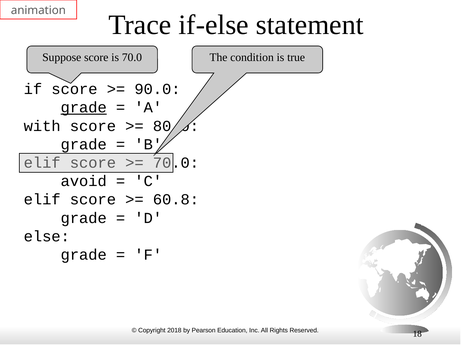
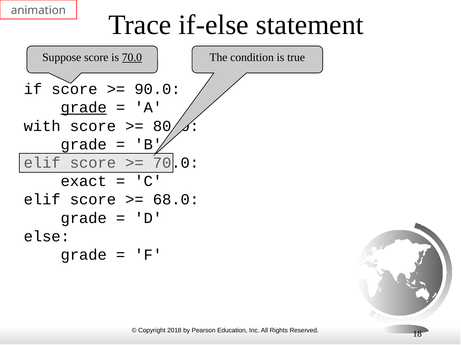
70.0 underline: none -> present (132, 57)
avoid: avoid -> exact (84, 182)
60.8: 60.8 -> 68.0 (176, 200)
